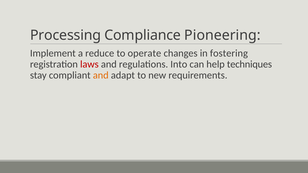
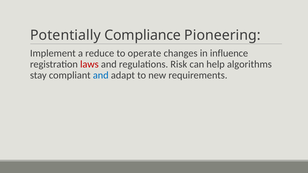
Processing: Processing -> Potentially (65, 35)
fostering: fostering -> influence (229, 53)
Into: Into -> Risk (179, 64)
techniques: techniques -> algorithms (249, 64)
and colour: orange -> blue (101, 75)
